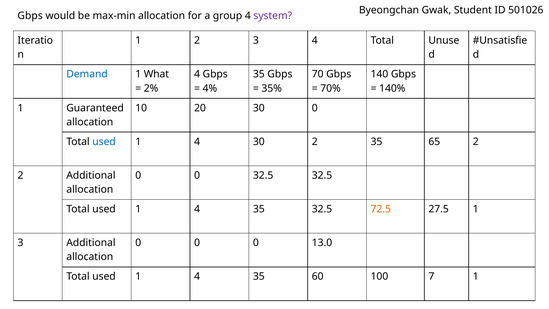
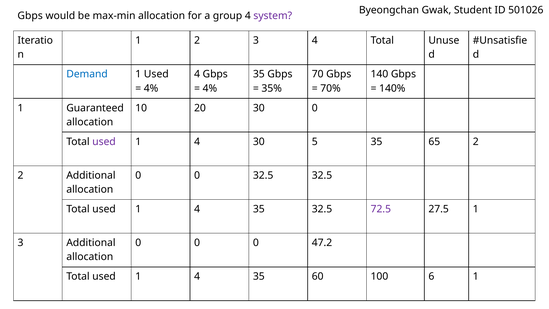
1 What: What -> Used (156, 74)
2%: 2% -> 4% (151, 88)
used colour: blue -> purple (104, 142)
30 2: 2 -> 5 (315, 142)
72.5 colour: orange -> purple (381, 209)
13.0: 13.0 -> 47.2 (322, 243)
7: 7 -> 6 (431, 276)
